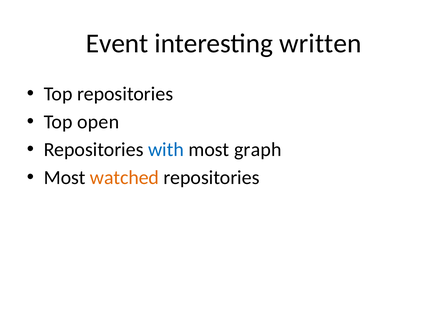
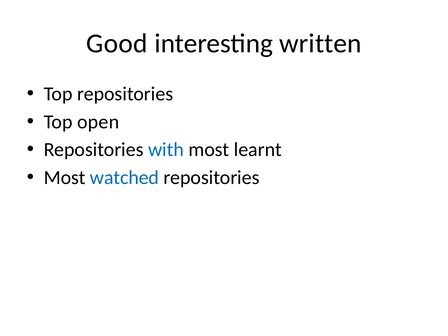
Event: Event -> Good (117, 43)
graph: graph -> learnt (258, 150)
watched colour: orange -> blue (124, 178)
